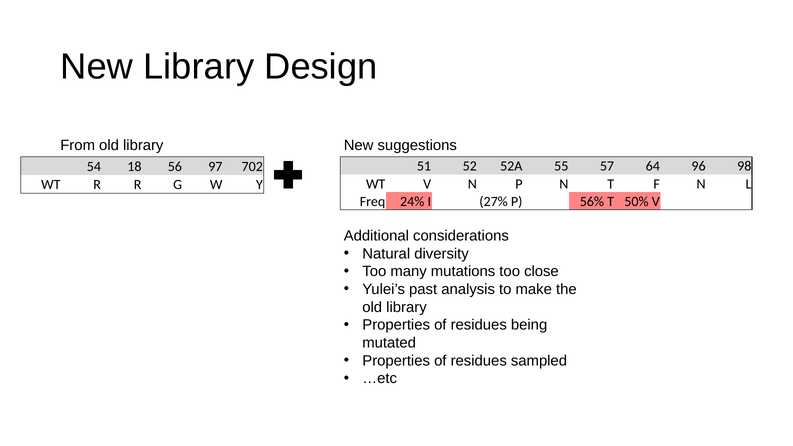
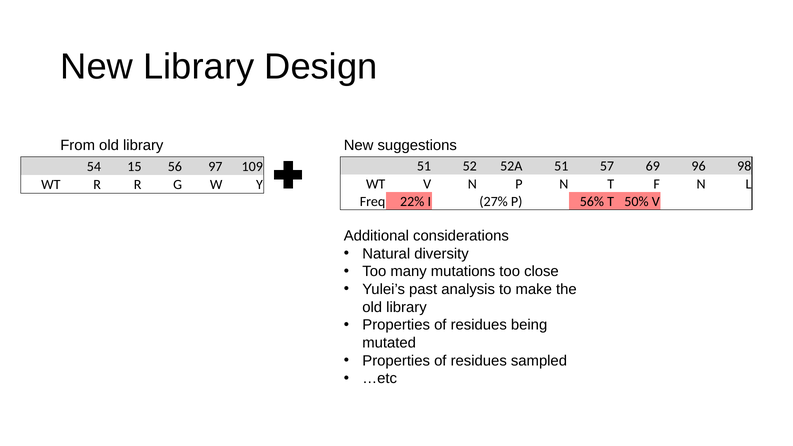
52A 55: 55 -> 51 (561, 166)
64: 64 -> 69 (653, 166)
18: 18 -> 15 (134, 167)
702: 702 -> 109 (252, 167)
24%: 24% -> 22% (412, 202)
